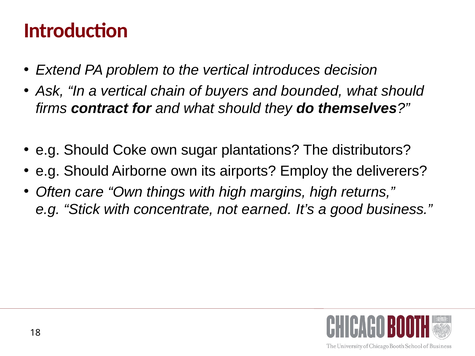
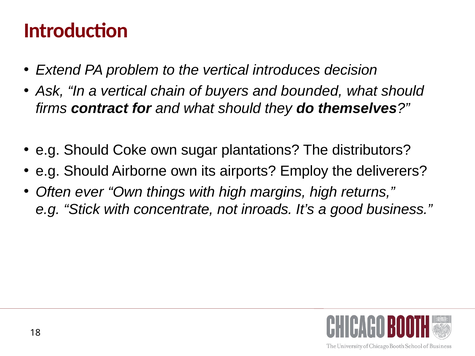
care: care -> ever (89, 192)
earned: earned -> inroads (267, 209)
